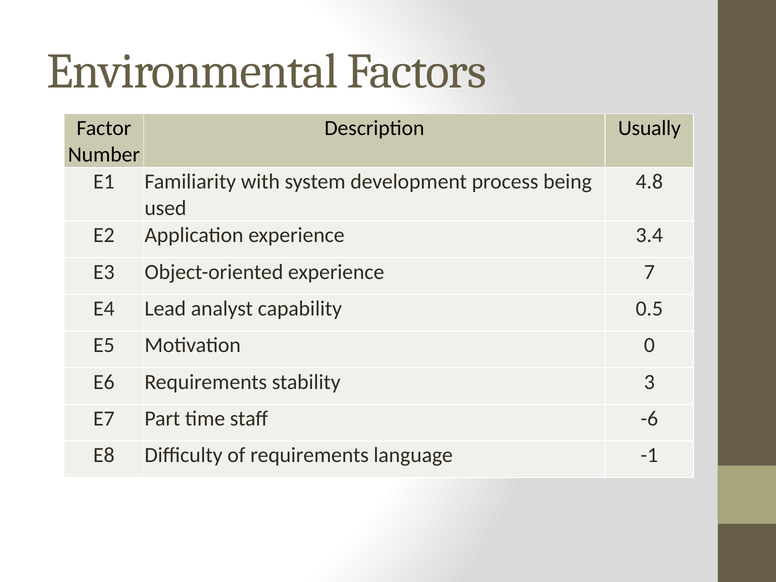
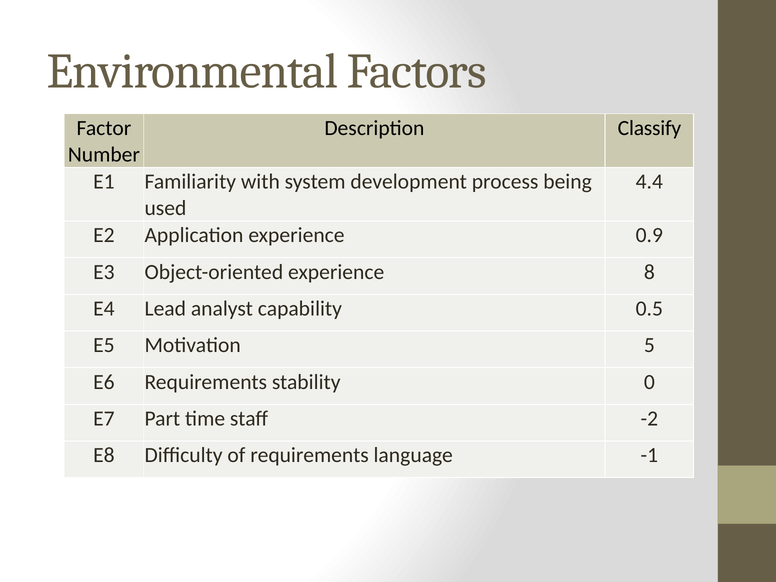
Usually: Usually -> Classify (649, 128)
4.8: 4.8 -> 4.4 (649, 182)
3.4: 3.4 -> 0.9 (649, 235)
7: 7 -> 8 (649, 272)
0: 0 -> 5 (649, 345)
3: 3 -> 0 (649, 382)
-6: -6 -> -2 (649, 419)
